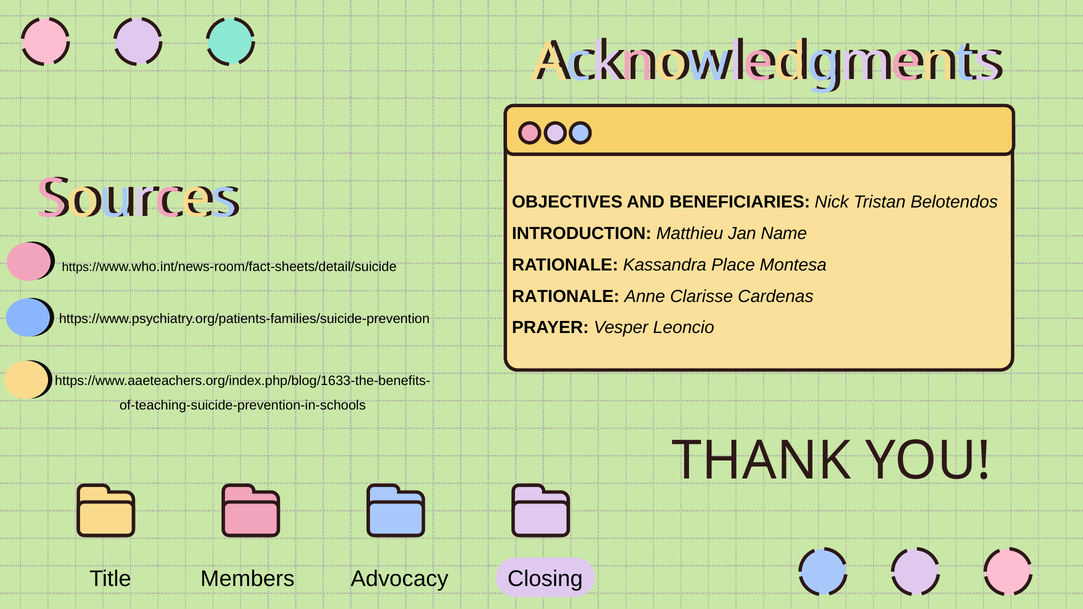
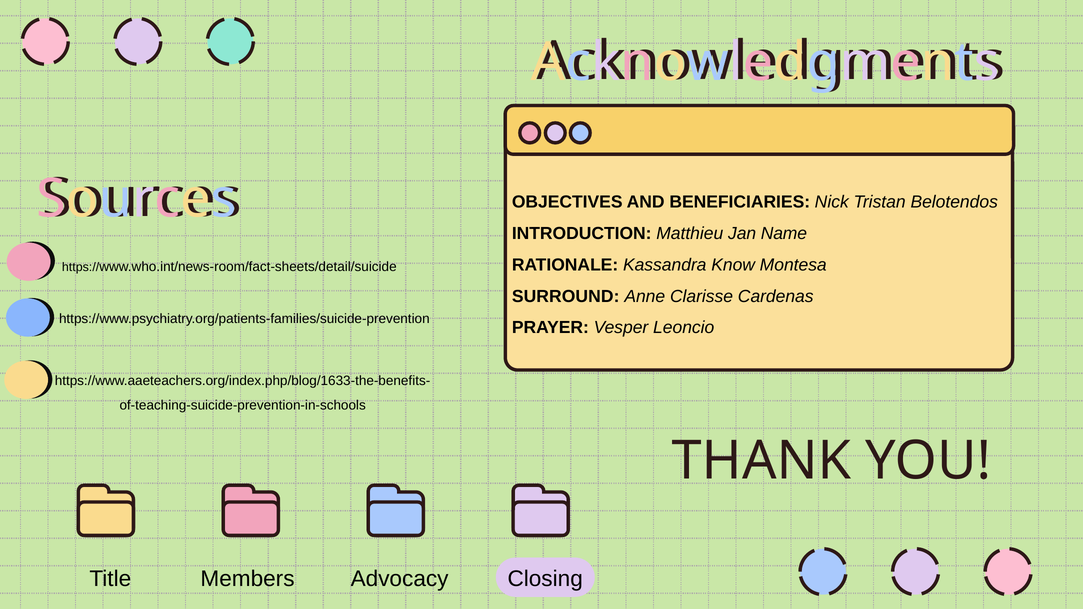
Place: Place -> Know (733, 265)
RATIONALE: RATIONALE -> SURROUND (566, 296)
